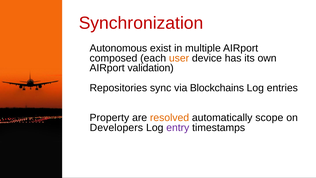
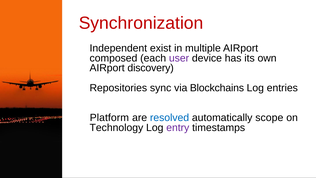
Autonomous: Autonomous -> Independent (118, 48)
user colour: orange -> purple (179, 58)
validation: validation -> discovery (151, 68)
Property: Property -> Platform (109, 118)
resolved colour: orange -> blue (170, 118)
Developers: Developers -> Technology (116, 128)
